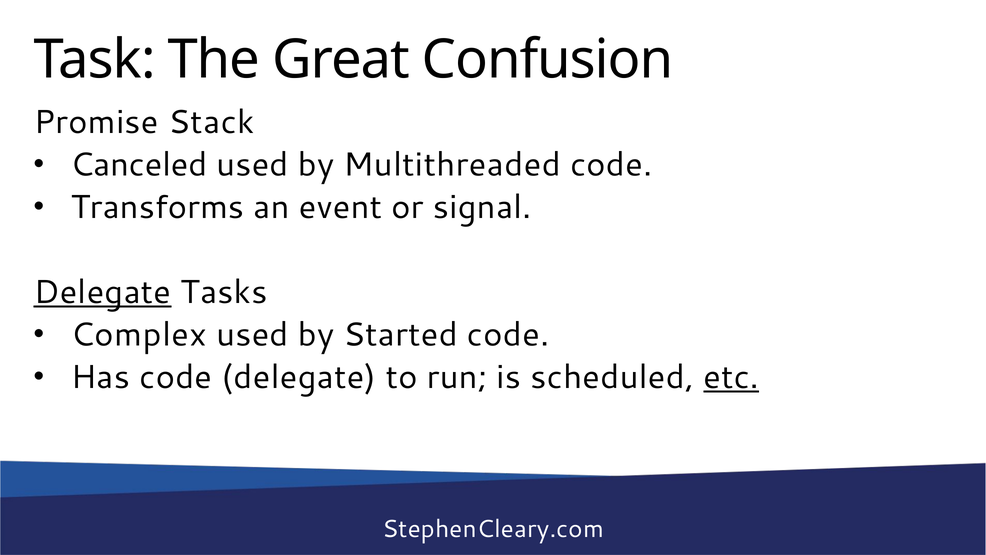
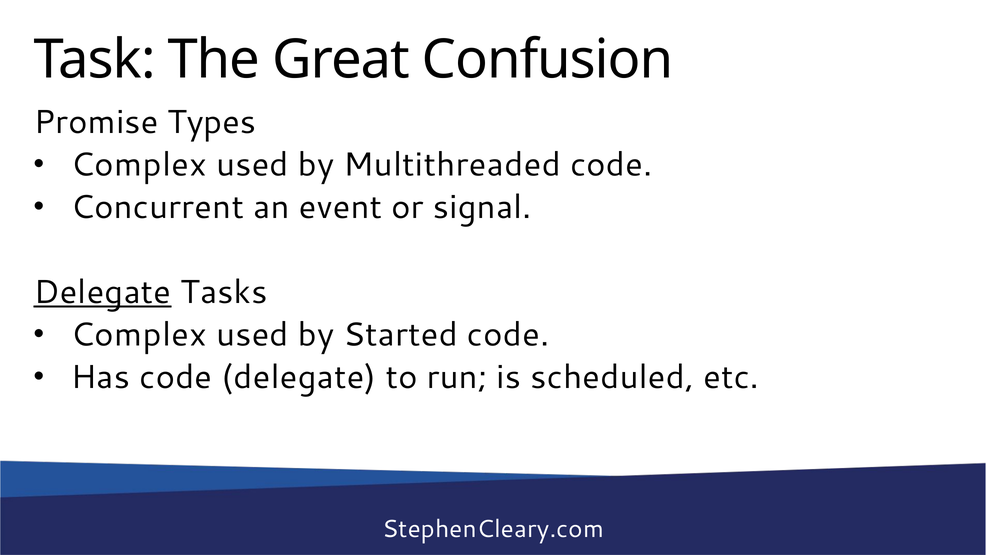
Stack: Stack -> Types (212, 122)
Canceled: Canceled -> Complex (139, 164)
Transforms: Transforms -> Concurrent (157, 207)
etc underline: present -> none (731, 377)
